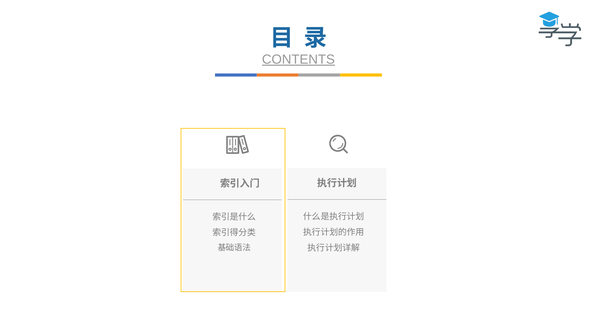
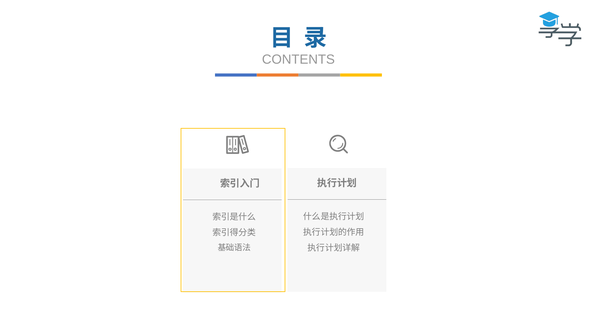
CONTENTS underline: present -> none (298, 59)
